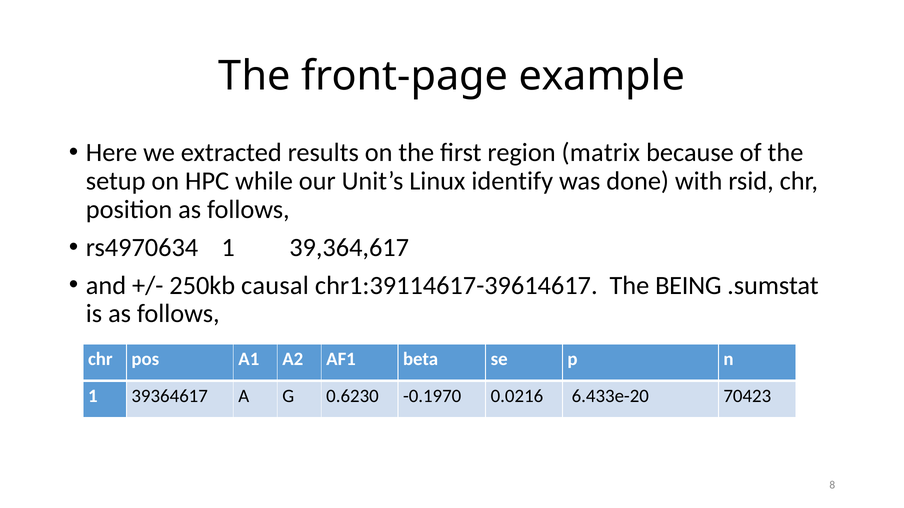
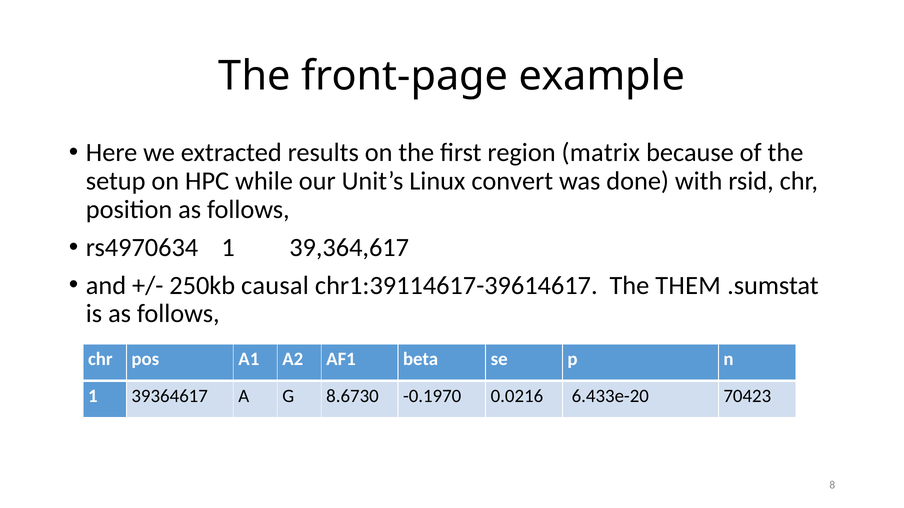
identify: identify -> convert (512, 181)
BEING: BEING -> THEM (688, 286)
0.6230: 0.6230 -> 8.6730 (352, 396)
